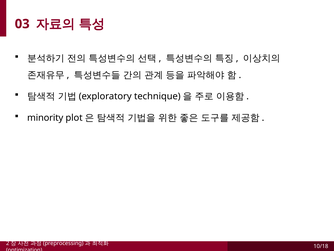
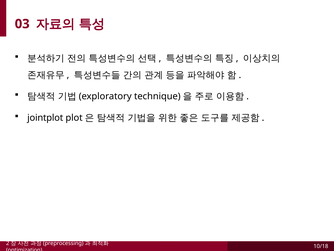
minority: minority -> jointplot (45, 117)
